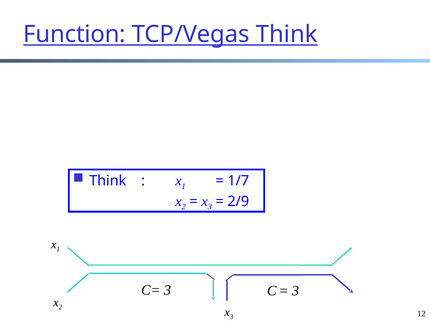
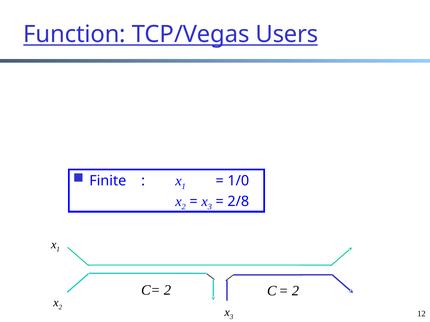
TCP/Vegas Think: Think -> Users (287, 34)
Think: Think -> Finite (108, 181)
1/7: 1/7 -> 1/0 (238, 181)
2/9: 2/9 -> 2/8 (238, 202)
C= 3: 3 -> 2 (167, 290)
3: 3 -> 2 (295, 291)
